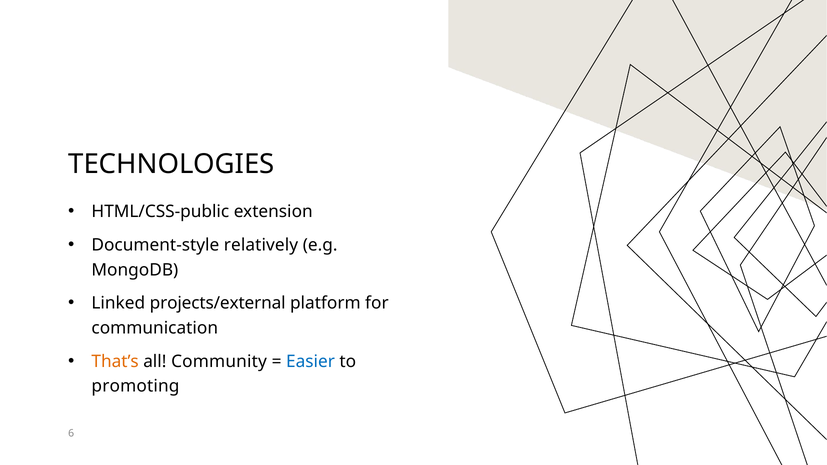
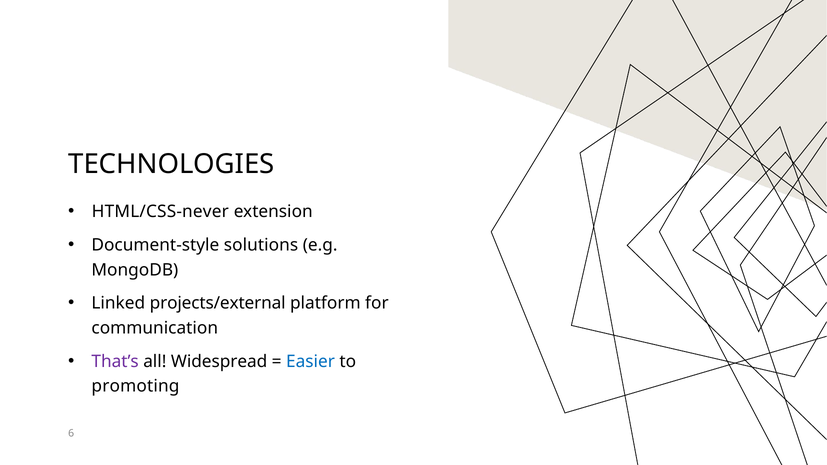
HTML/CSS-public: HTML/CSS-public -> HTML/CSS-never (160, 212)
relatively: relatively -> solutions (261, 245)
That’s colour: orange -> purple (115, 362)
Community: Community -> Widespread (219, 362)
